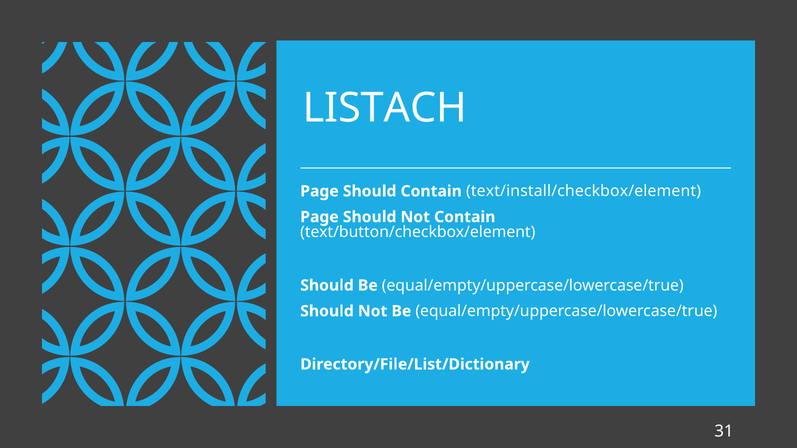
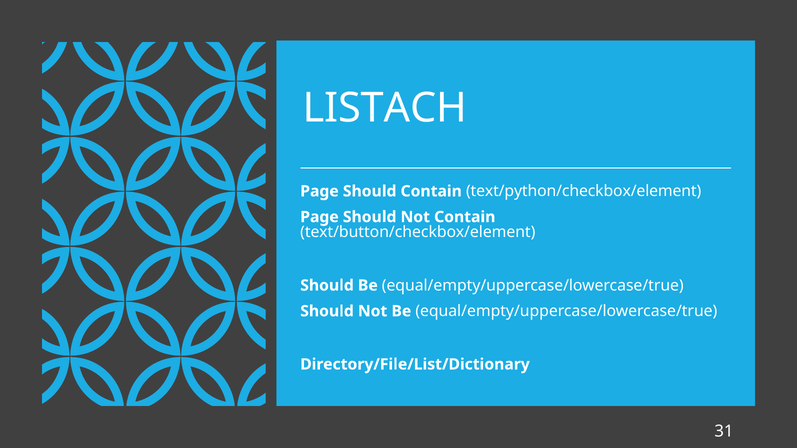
text/install/checkbox/element: text/install/checkbox/element -> text/python/checkbox/element (584, 191)
